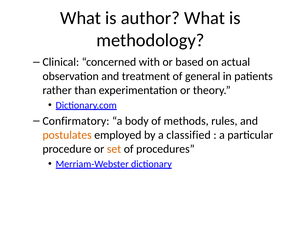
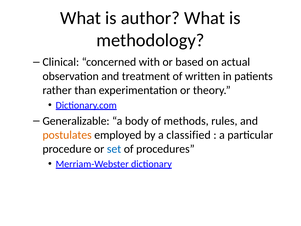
general: general -> written (203, 76)
Confirmatory: Confirmatory -> Generalizable (76, 121)
set colour: orange -> blue (114, 149)
